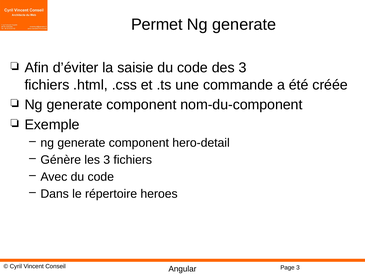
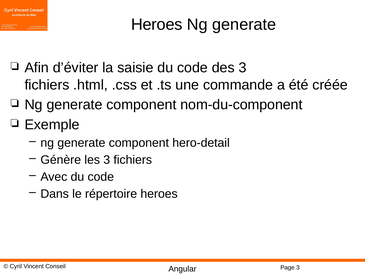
Permet: Permet -> Heroes (157, 24)
